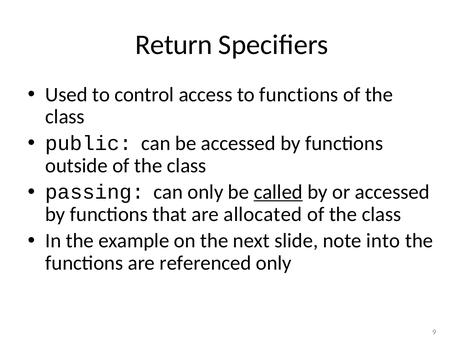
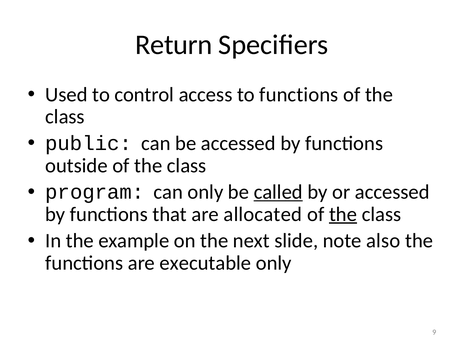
passing: passing -> program (95, 192)
the underline: none -> present (343, 214)
into: into -> also (383, 241)
referenced: referenced -> executable (205, 263)
